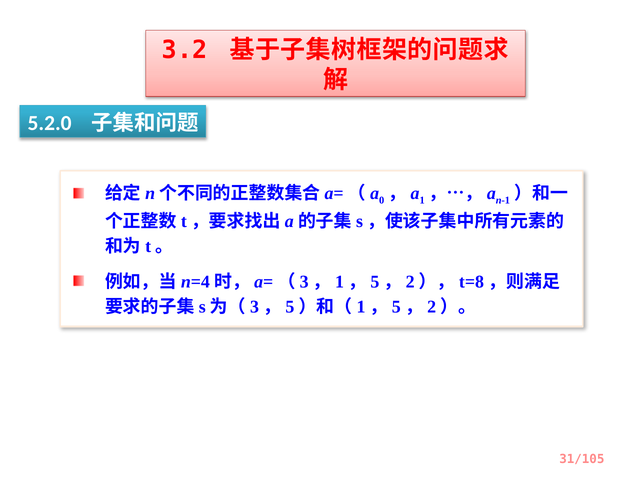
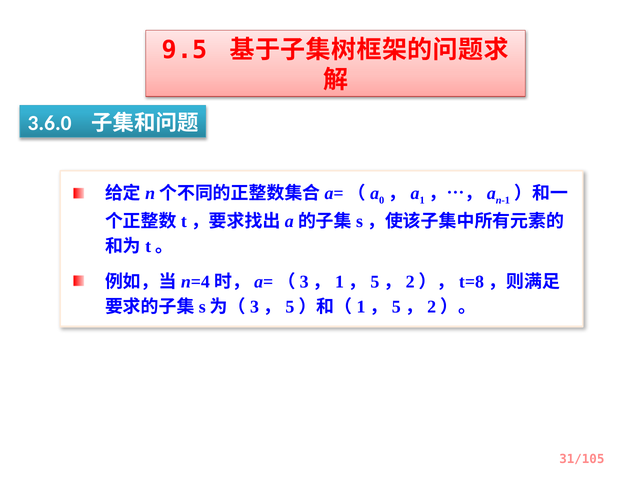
3.2: 3.2 -> 9.5 (185, 50)
5.2.0: 5.2.0 -> 3.6.0 (50, 123)
